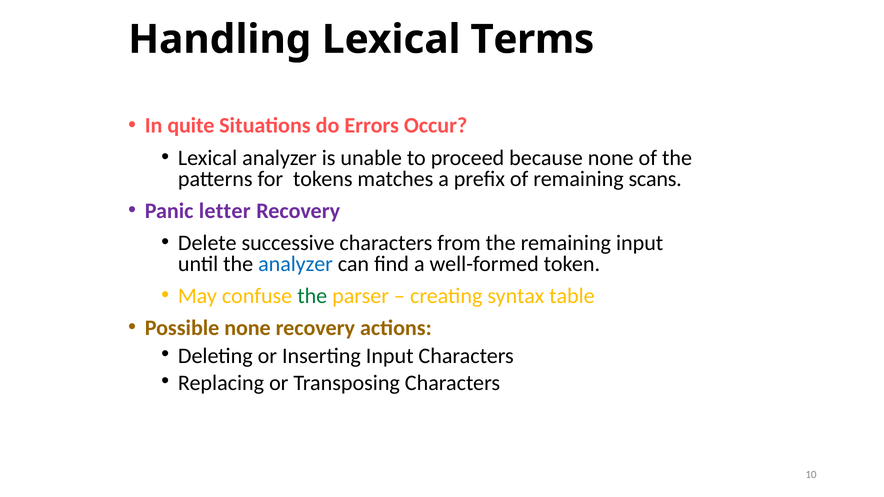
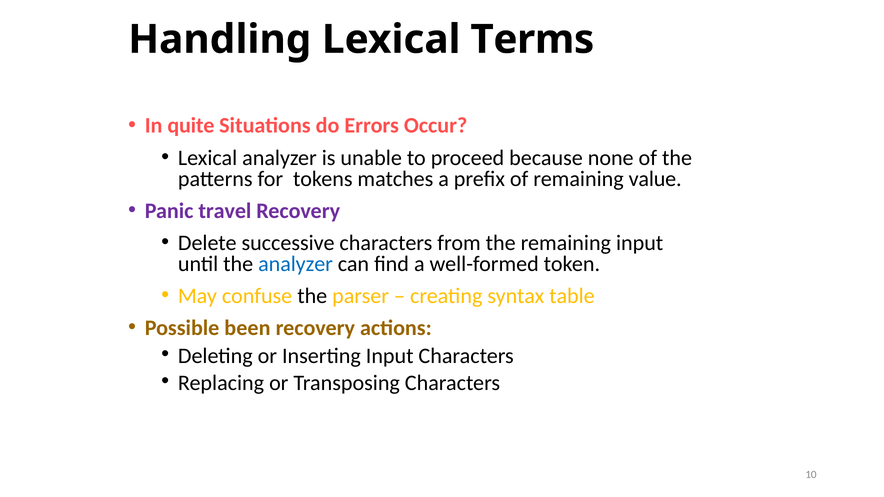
scans: scans -> value (655, 179)
letter: letter -> travel (225, 211)
the colour: green -> black (312, 296)
Possible none: none -> been (247, 328)
